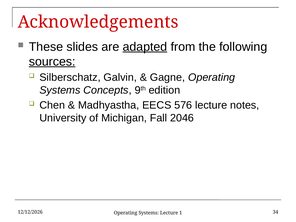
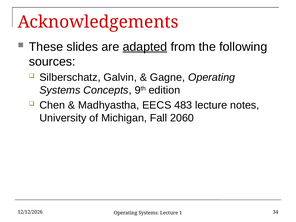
sources underline: present -> none (52, 62)
576: 576 -> 483 (183, 105)
2046: 2046 -> 2060 (182, 118)
